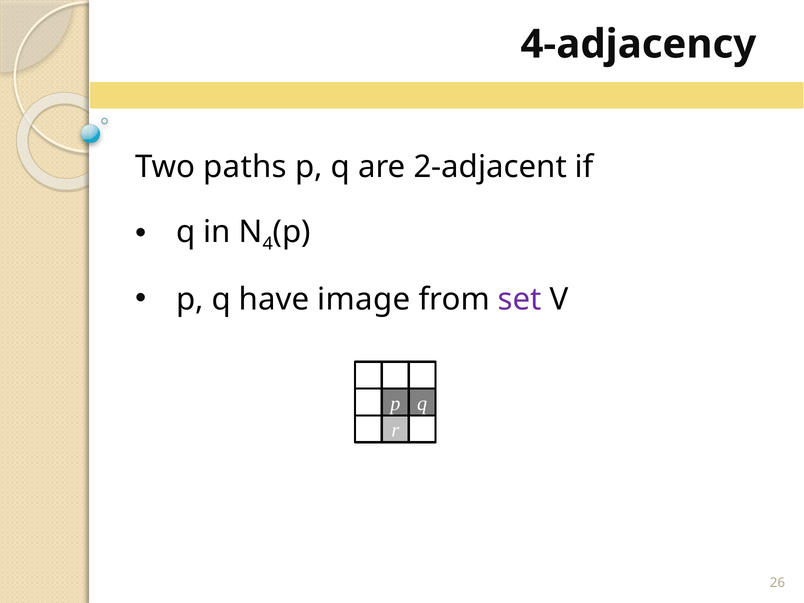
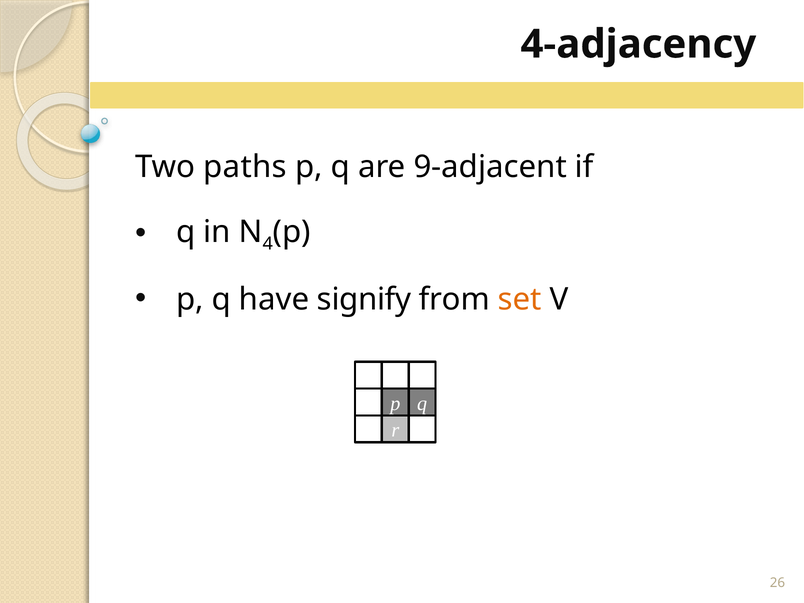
2-adjacent: 2-adjacent -> 9-adjacent (490, 167)
image: image -> signify (364, 299)
set colour: purple -> orange (520, 299)
